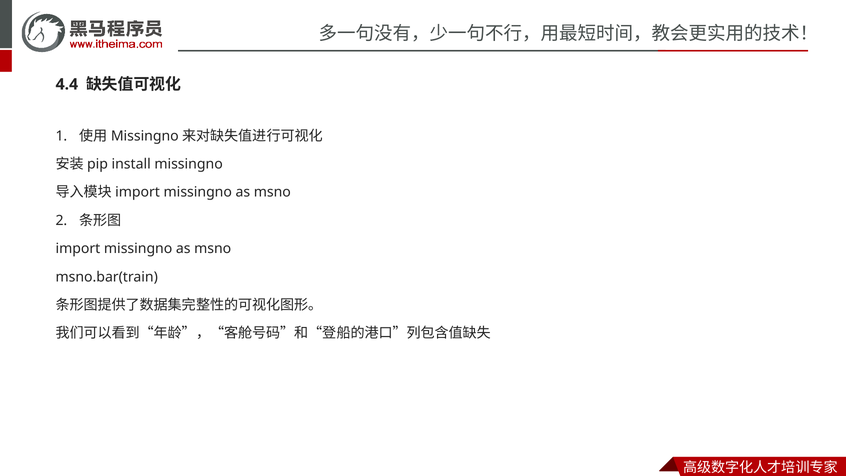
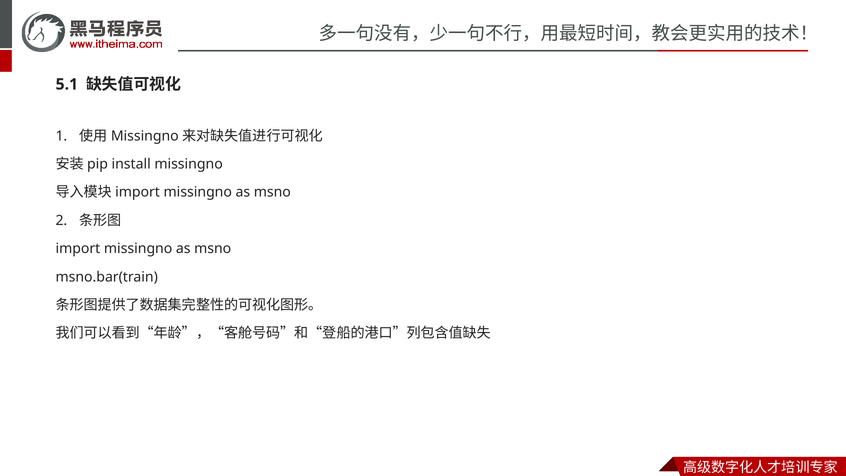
4.4: 4.4 -> 5.1 (67, 84)
